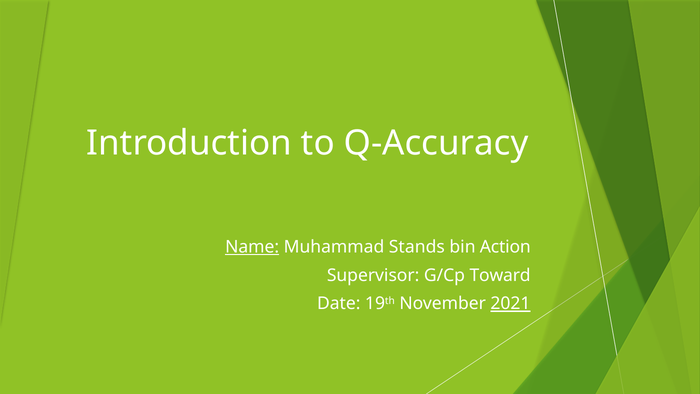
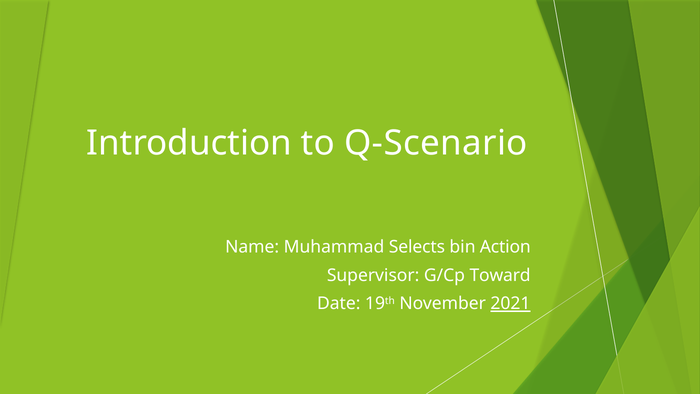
Q-Accuracy: Q-Accuracy -> Q-Scenario (436, 143)
Name underline: present -> none (252, 247)
Stands: Stands -> Selects (417, 247)
